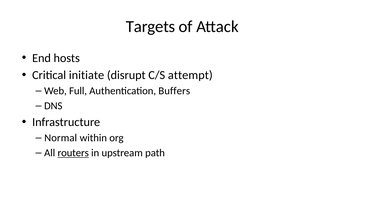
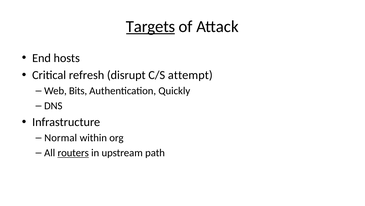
Targets underline: none -> present (151, 26)
initiate: initiate -> refresh (87, 75)
Full: Full -> Bits (78, 91)
Buffers: Buffers -> Quickly (174, 91)
